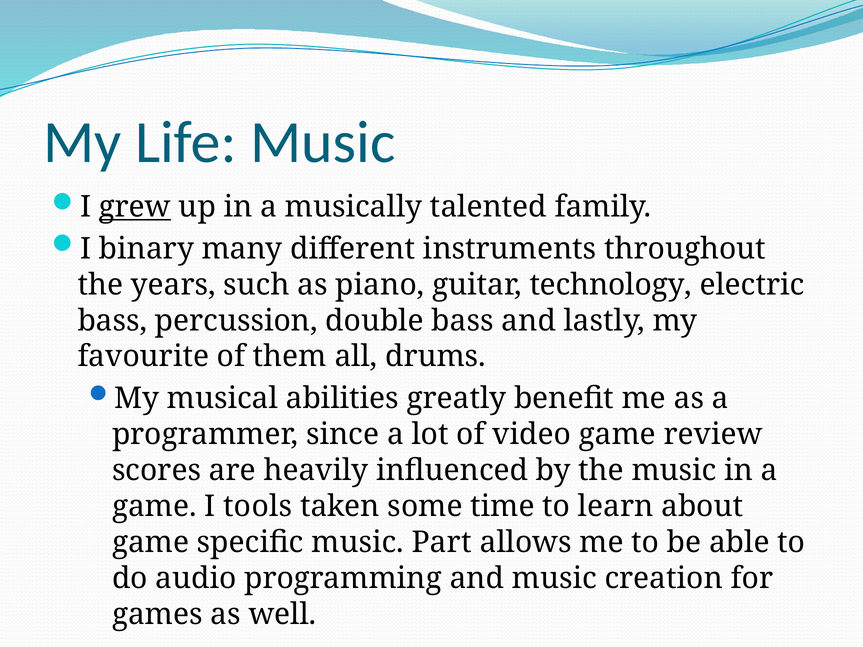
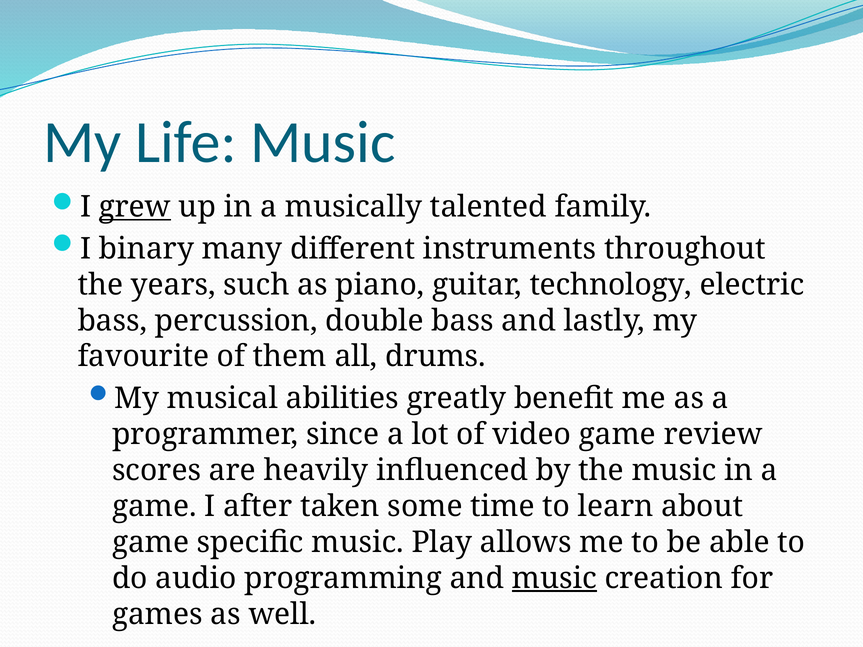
tools: tools -> after (258, 507)
Part: Part -> Play (442, 542)
music underline: none -> present (554, 578)
